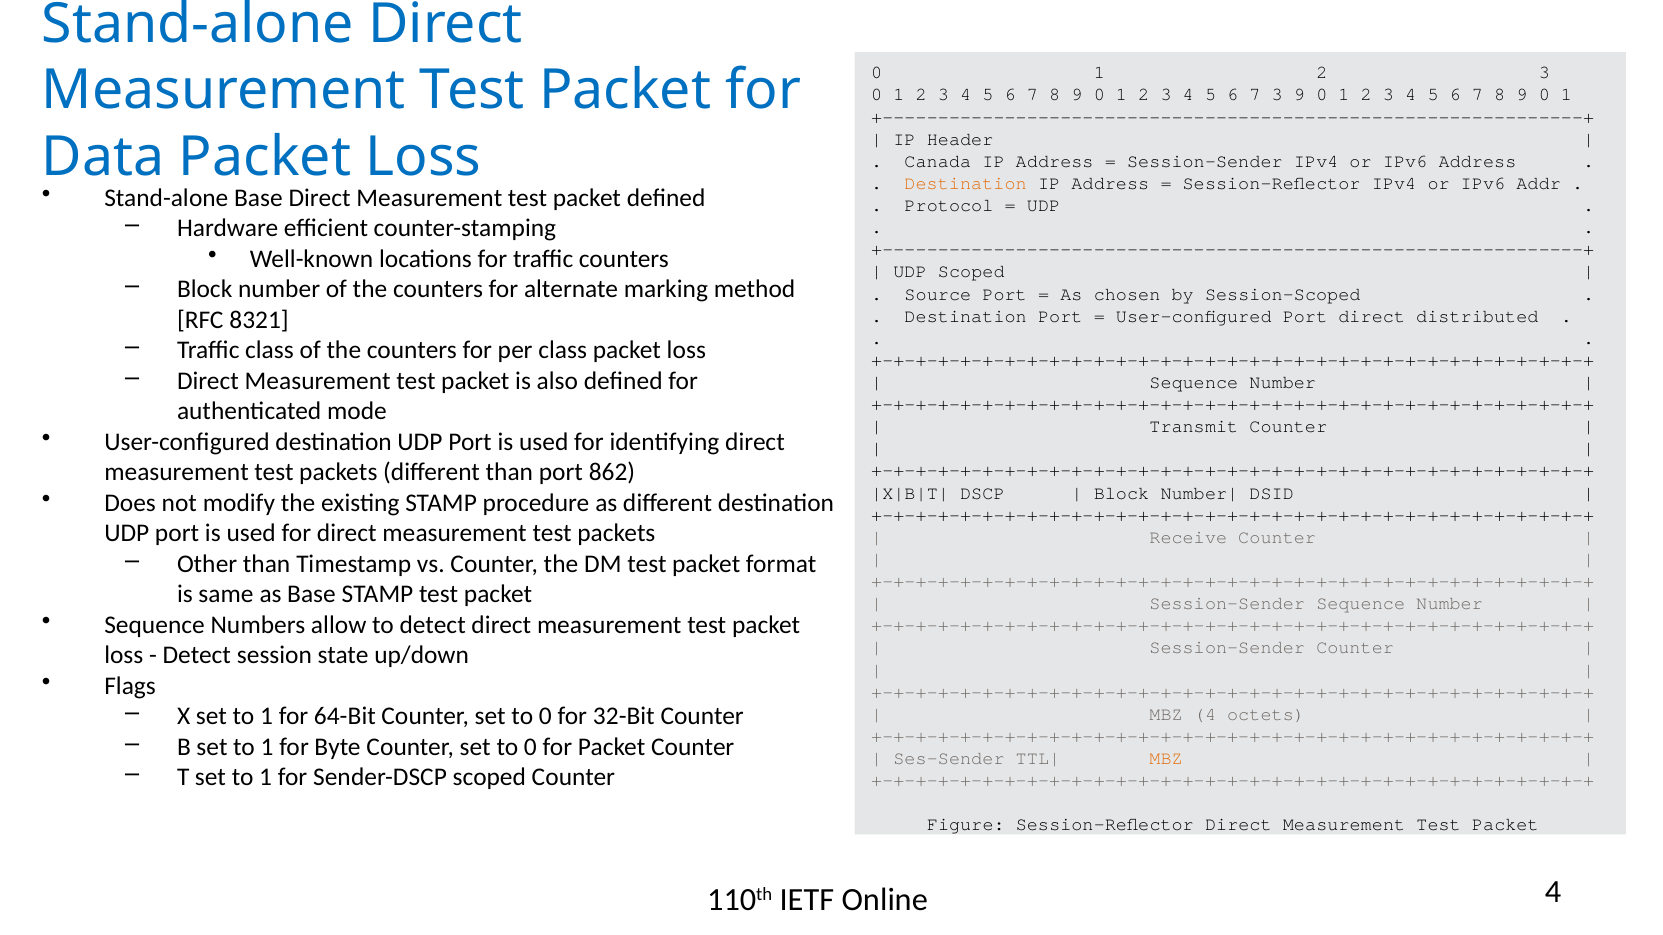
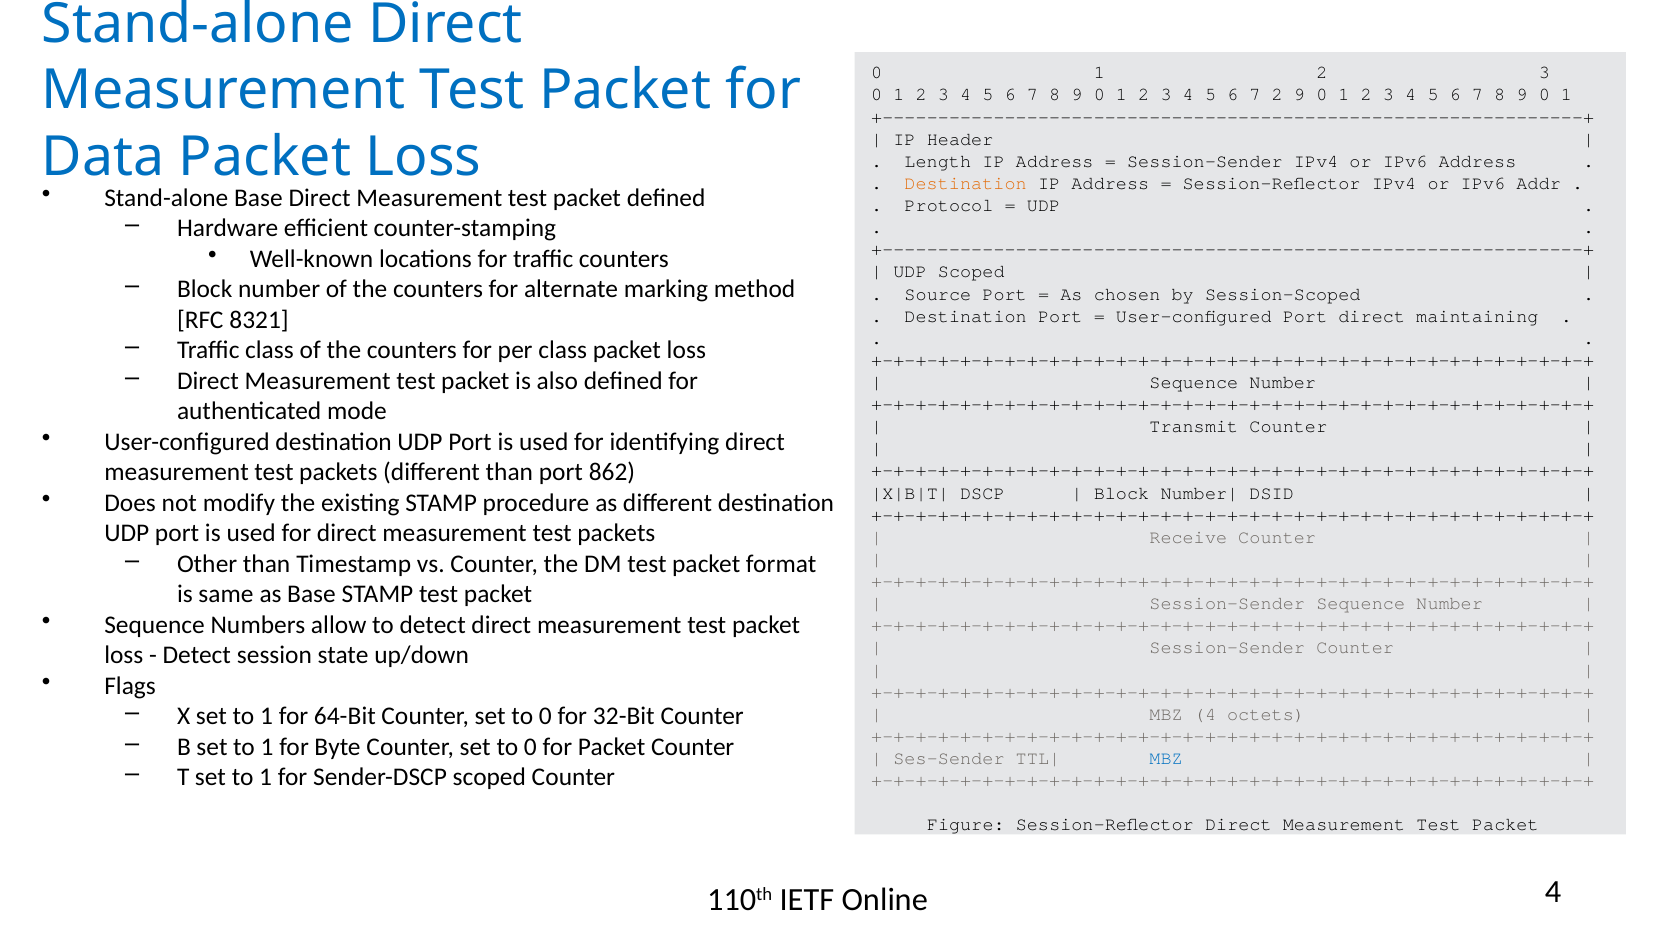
7 3: 3 -> 2 (1277, 95)
Canada: Canada -> Length (938, 161)
distributed: distributed -> maintaining (1477, 316)
MBZ colour: orange -> blue (1166, 759)
